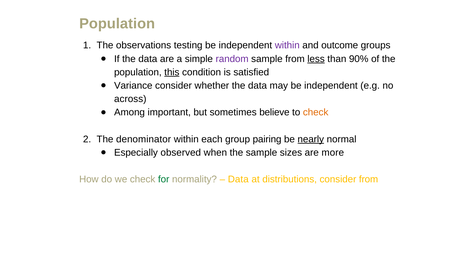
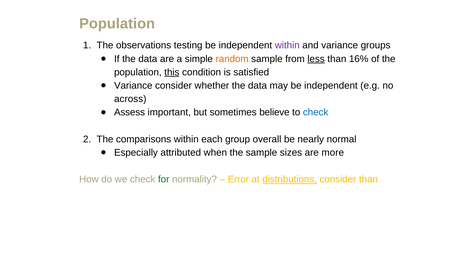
and outcome: outcome -> variance (340, 45)
random colour: purple -> orange (232, 59)
90%: 90% -> 16% (359, 59)
Among: Among -> Assess (130, 112)
check colour: orange -> blue (316, 112)
denominator: denominator -> comparisons (144, 139)
pairing: pairing -> overall (267, 139)
nearly underline: present -> none (311, 139)
observed: observed -> attributed (181, 153)
Data: Data -> Error (238, 179)
distributions underline: none -> present (290, 179)
consider from: from -> than (369, 179)
